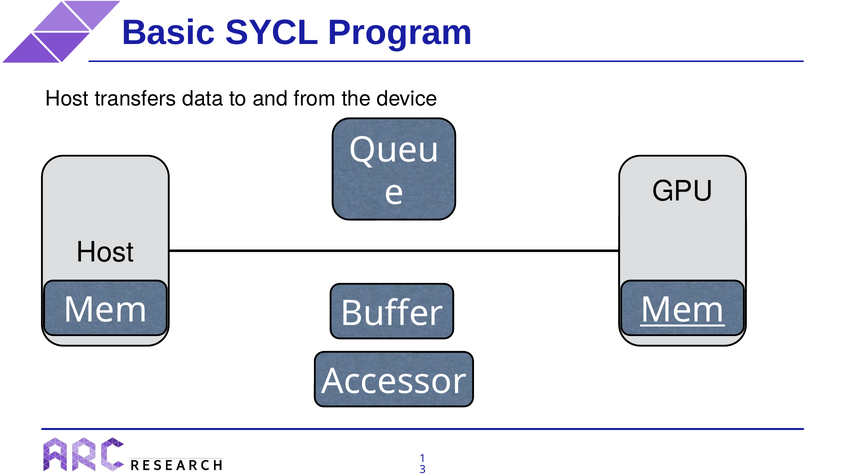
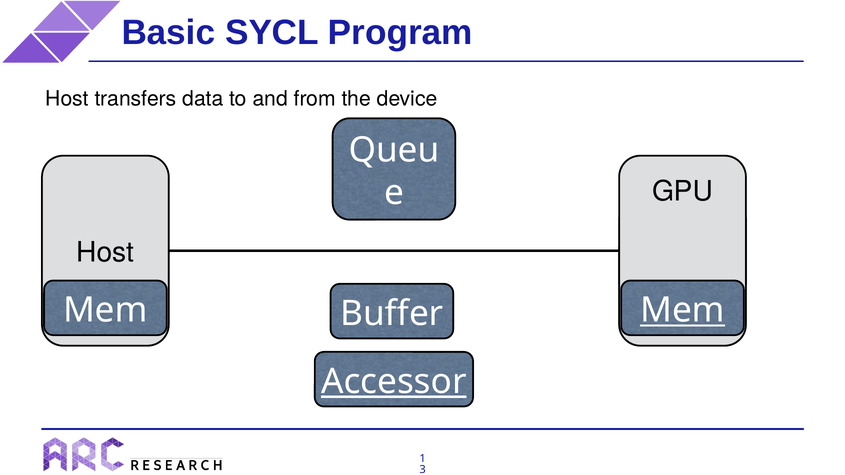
Accessor underline: none -> present (394, 382)
